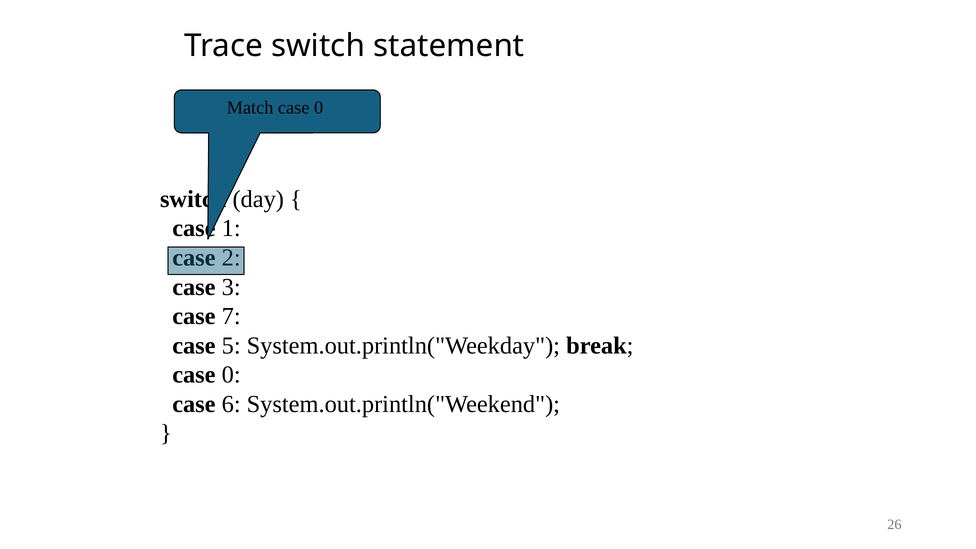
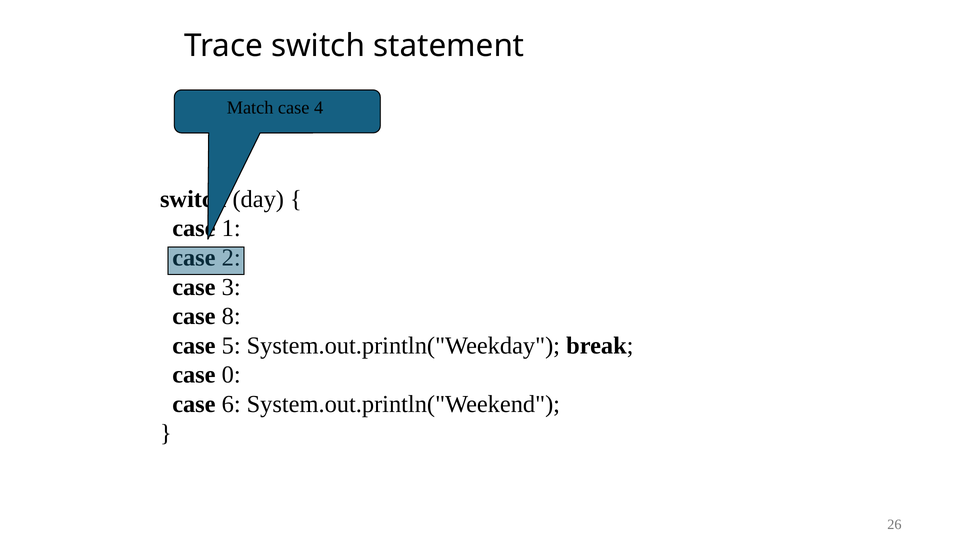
Match case 0: 0 -> 4 (319, 108)
7: 7 -> 8 (231, 316)
